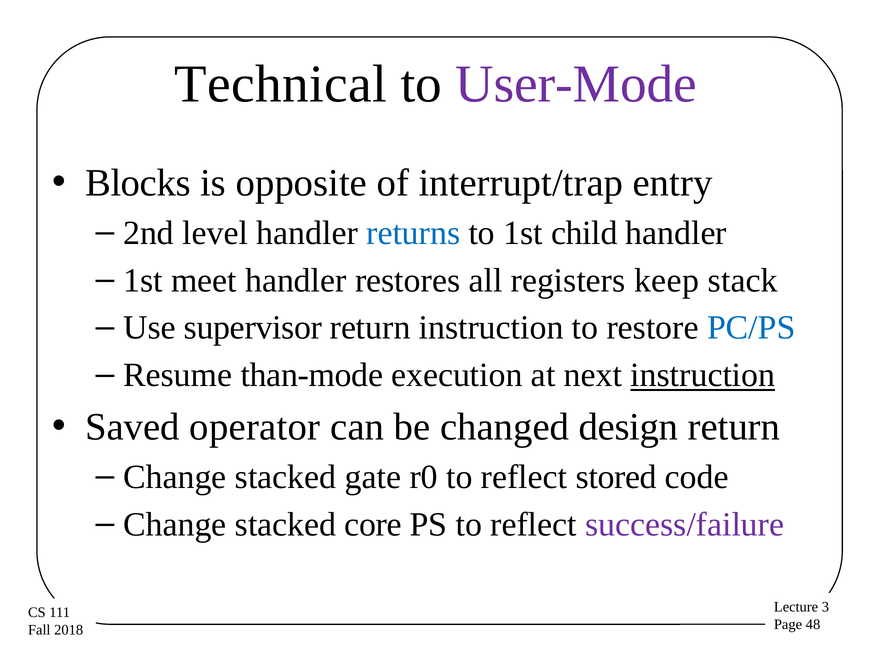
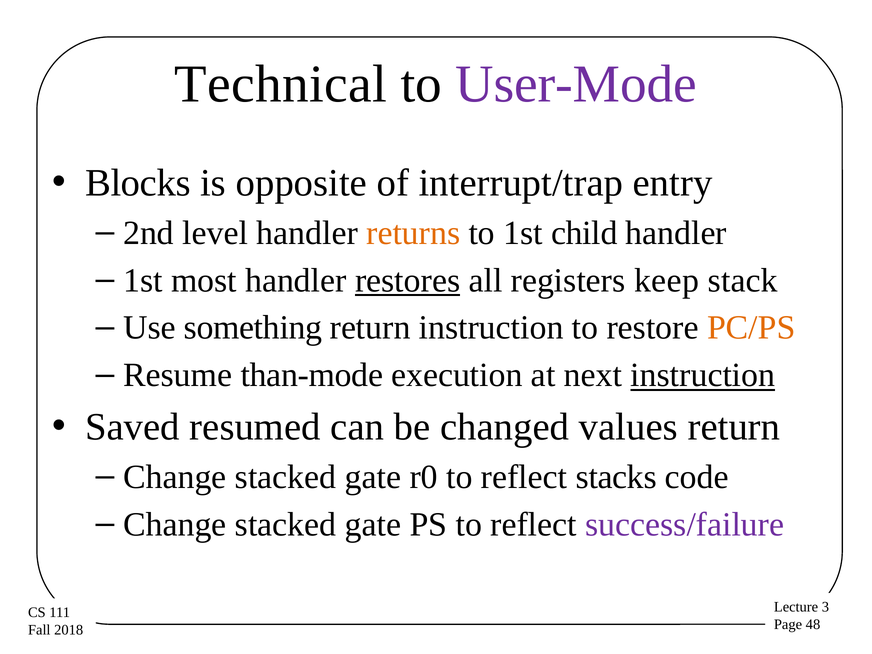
returns colour: blue -> orange (413, 233)
meet: meet -> most (204, 280)
restores underline: none -> present (408, 280)
supervisor: supervisor -> something (253, 328)
PC/PS colour: blue -> orange (751, 328)
operator: operator -> resumed (255, 427)
design: design -> values (628, 427)
stored: stored -> stacks (616, 477)
core: core -> gate (373, 524)
